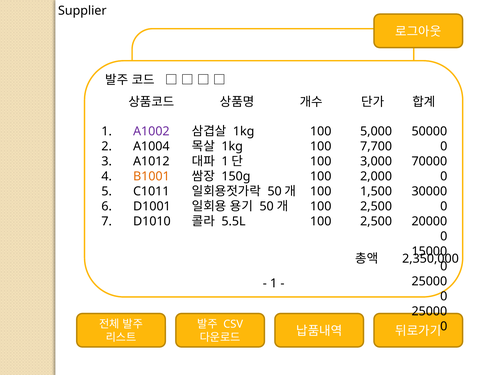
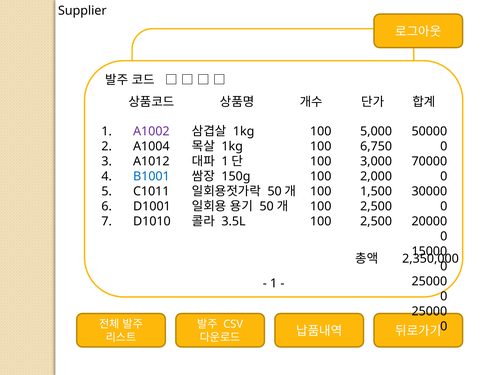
7,700: 7,700 -> 6,750 (376, 146)
B1001 colour: orange -> blue (151, 176)
5.5L: 5.5L -> 3.5L (233, 221)
